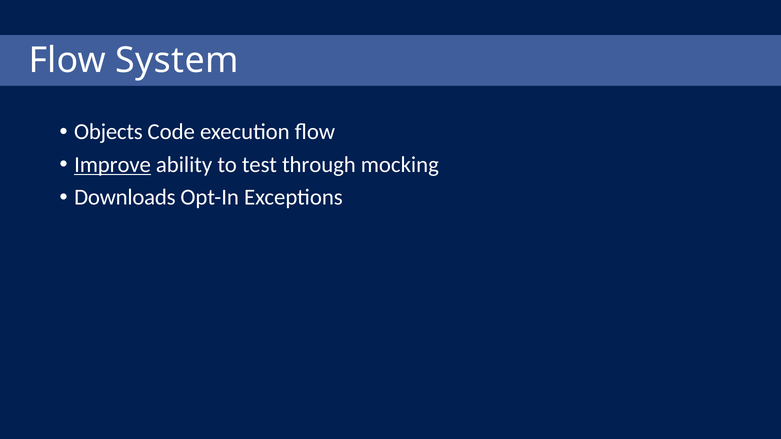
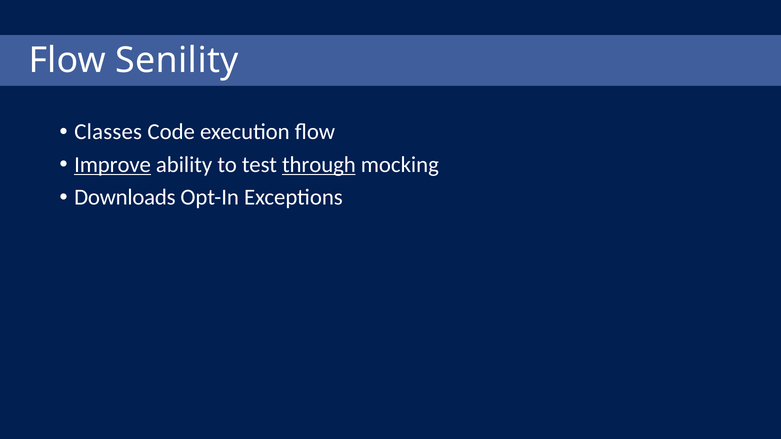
System: System -> Senility (177, 60)
Objects: Objects -> Classes (108, 132)
through underline: none -> present (319, 165)
